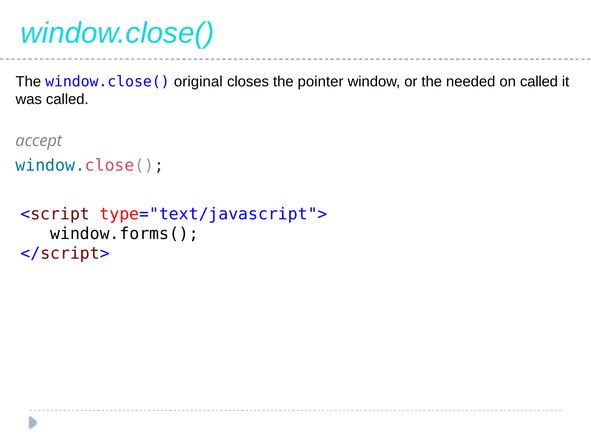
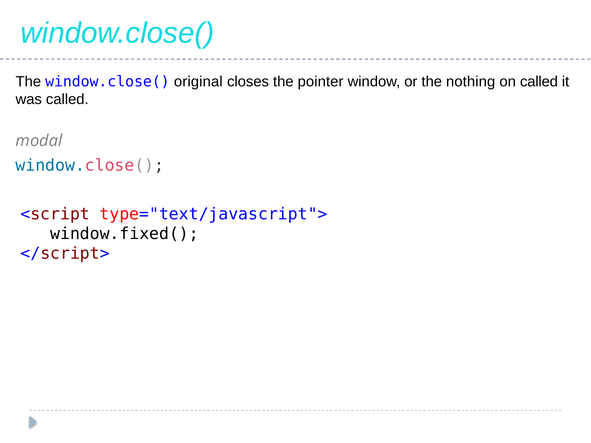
needed: needed -> nothing (471, 82)
accept: accept -> modal (39, 141)
window.forms(: window.forms( -> window.fixed( (124, 234)
